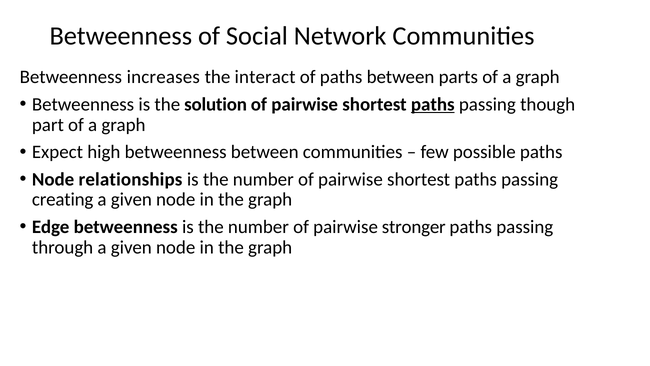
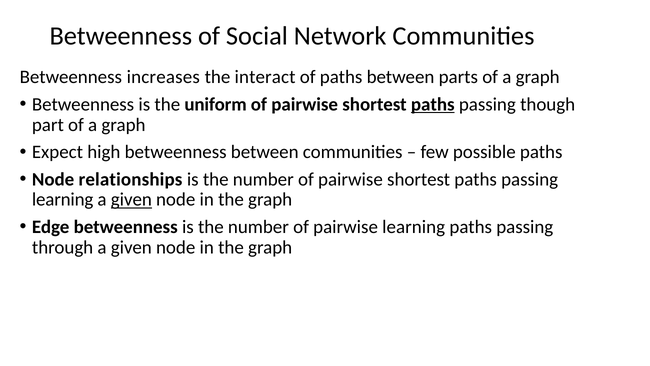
solution: solution -> uniform (216, 104)
creating: creating -> learning (63, 200)
given underline: none -> present (131, 200)
pairwise stronger: stronger -> learning (414, 227)
